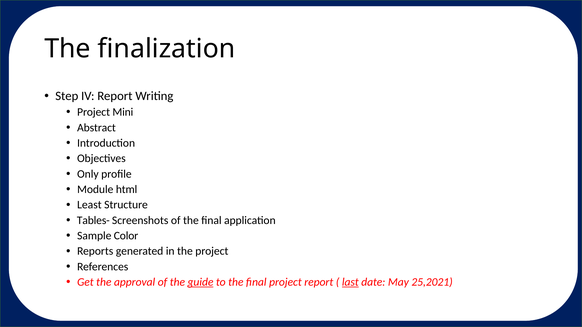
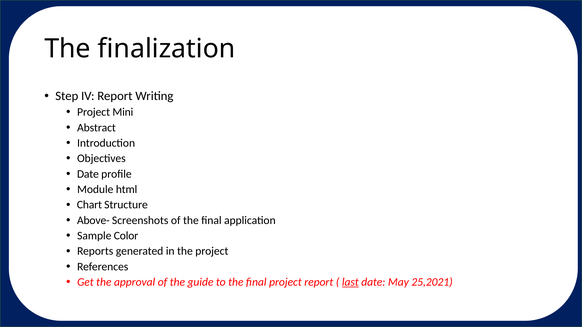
Only: Only -> Date (88, 174)
Least: Least -> Chart (89, 205)
Tables-: Tables- -> Above- (93, 221)
guide underline: present -> none (200, 282)
